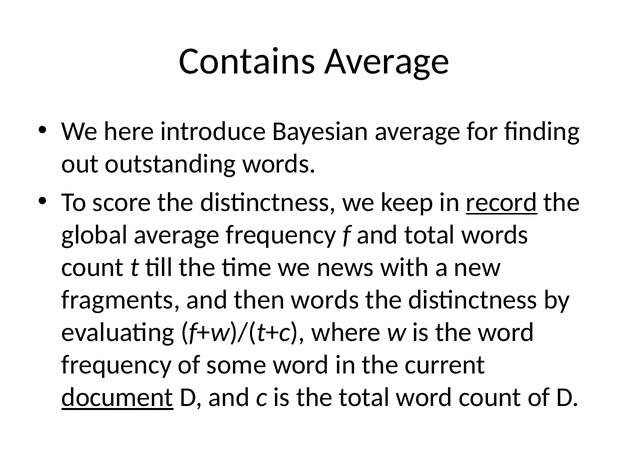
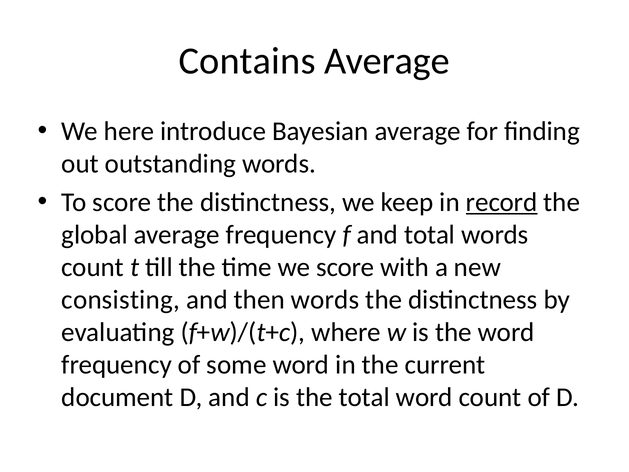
we news: news -> score (345, 267)
fragments: fragments -> consisting (121, 300)
document underline: present -> none (117, 397)
